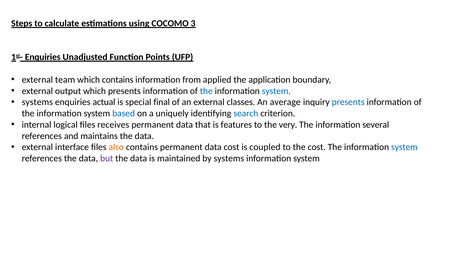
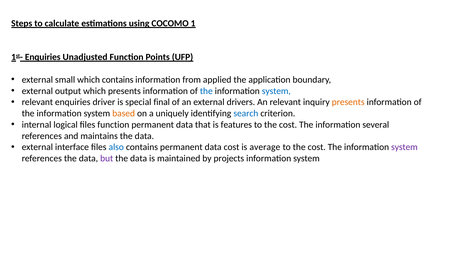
3: 3 -> 1 (193, 23)
team: team -> small (65, 80)
systems: systems -> relevant (37, 102)
actual: actual -> driver (104, 102)
classes: classes -> drivers (241, 102)
An average: average -> relevant (285, 102)
presents colour: blue -> orange (348, 102)
based colour: blue -> orange (124, 113)
files receives: receives -> function (113, 125)
very: very -> cost (288, 125)
also colour: orange -> blue (116, 147)
coupled: coupled -> average (265, 147)
system colour: blue -> purple (404, 147)
by systems: systems -> projects (229, 158)
